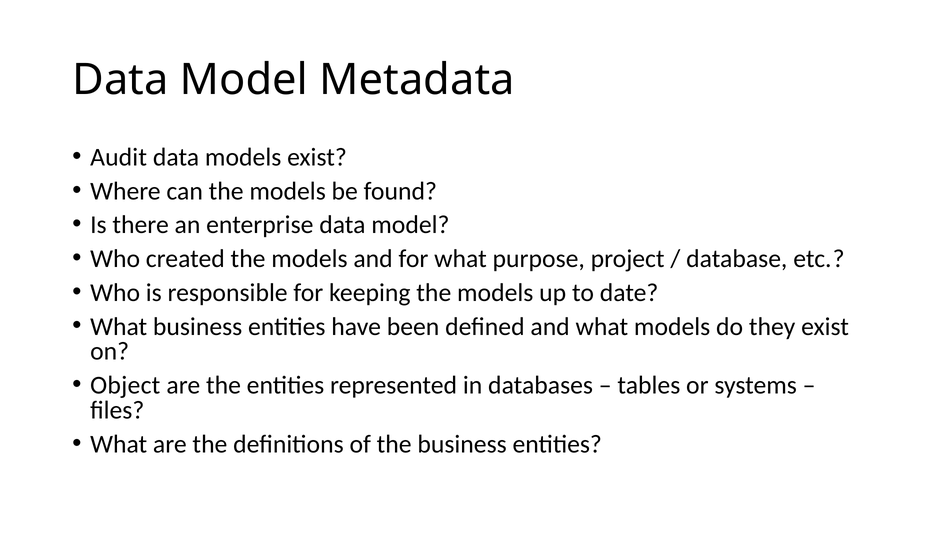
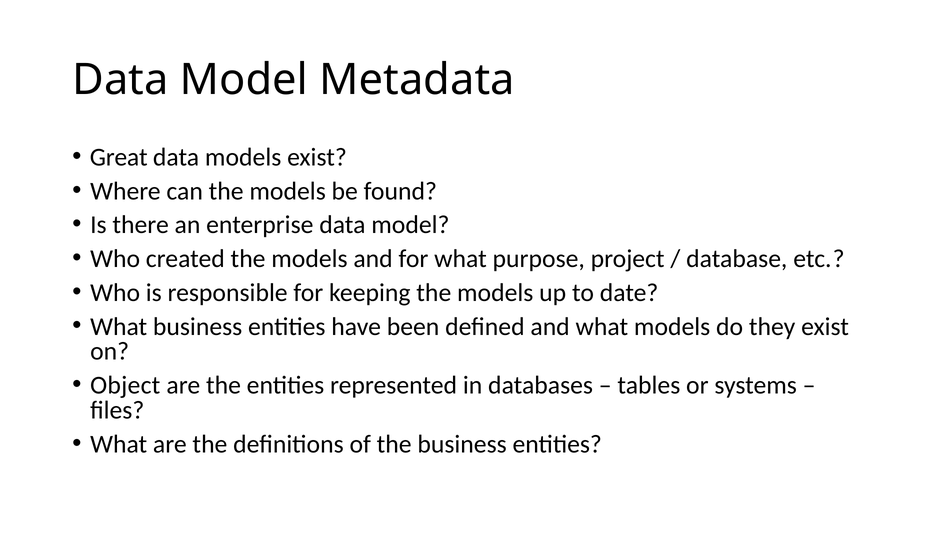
Audit: Audit -> Great (119, 157)
